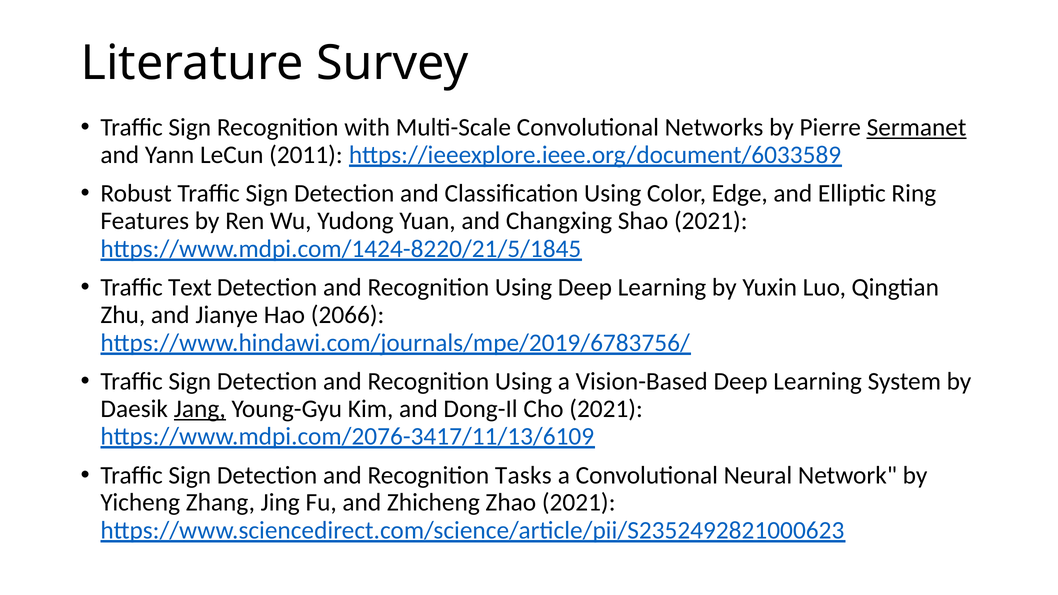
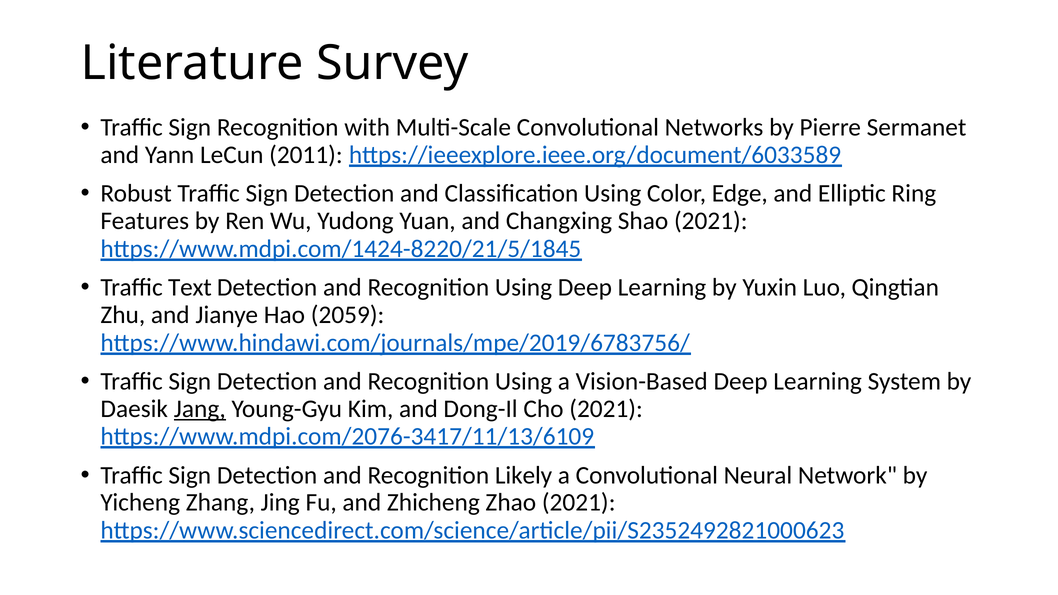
Sermanet underline: present -> none (917, 127)
2066: 2066 -> 2059 (348, 315)
Tasks: Tasks -> Likely (524, 475)
